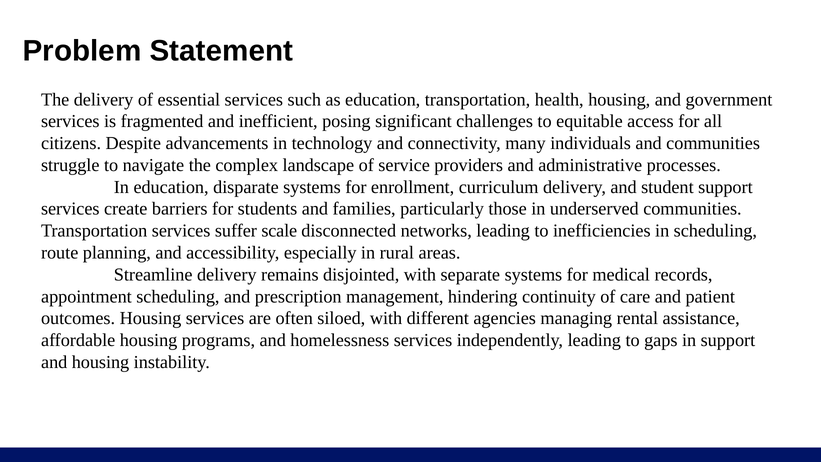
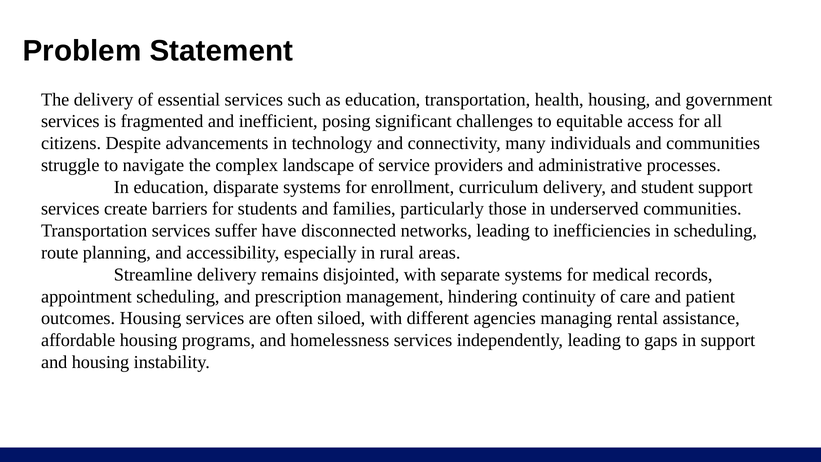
scale: scale -> have (279, 231)
